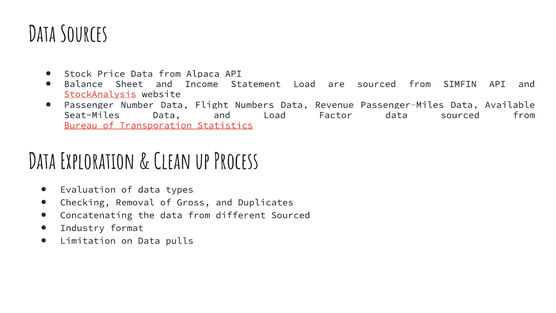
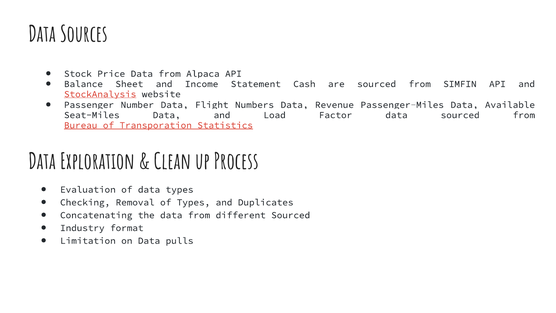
Statement Load: Load -> Cash (304, 84)
of Gross: Gross -> Types (193, 202)
